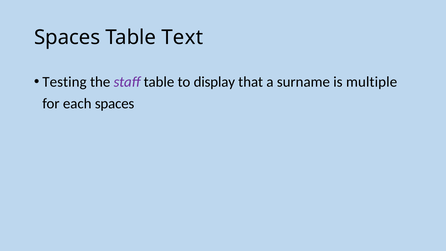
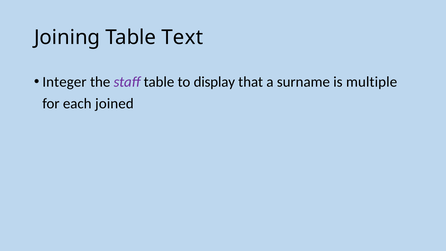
Spaces: Spaces -> Joining (67, 37)
Testing: Testing -> Integer (64, 82)
each spaces: spaces -> joined (114, 103)
